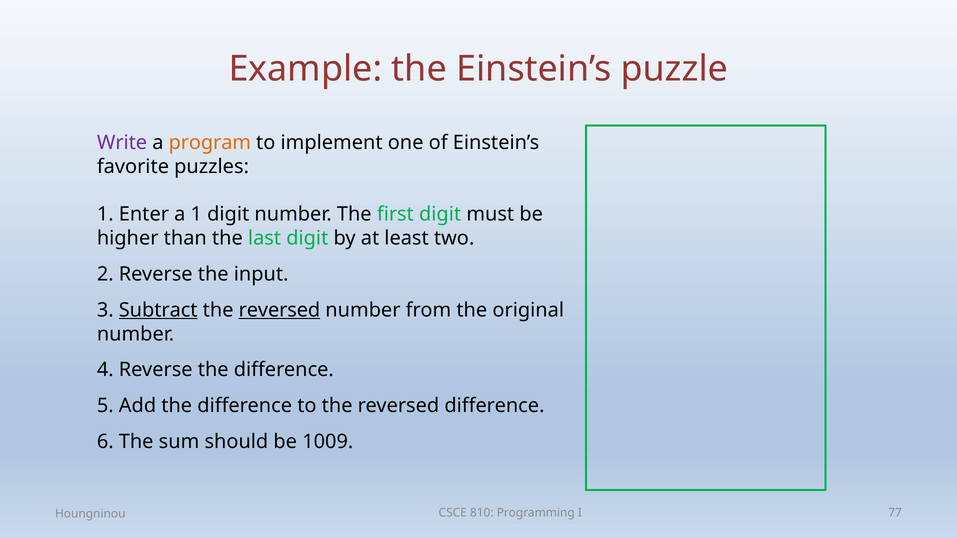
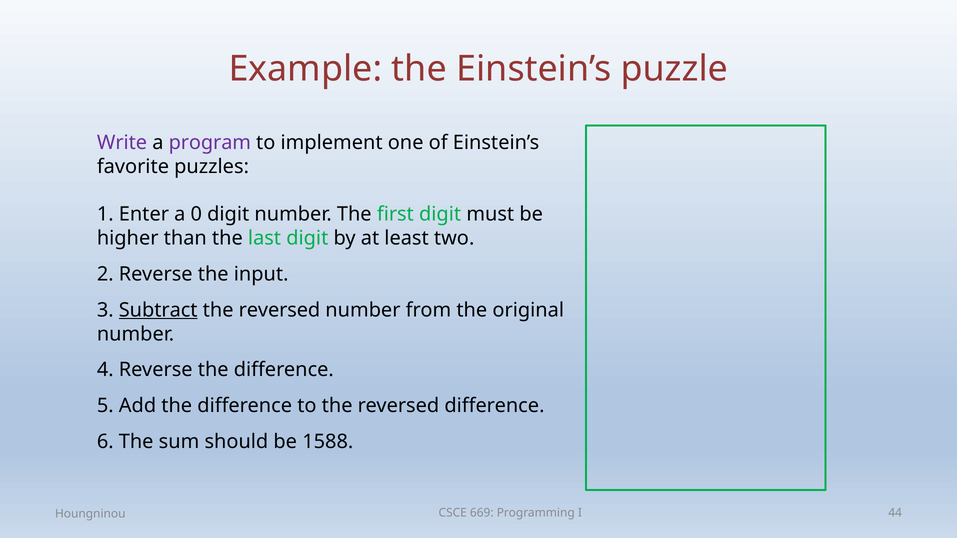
program colour: orange -> purple (210, 143)
a 1: 1 -> 0 (196, 214)
reversed underline: present -> none (279, 310)
1009: 1009 -> 1588 (328, 442)
810: 810 -> 669 (482, 513)
77: 77 -> 44 (895, 513)
